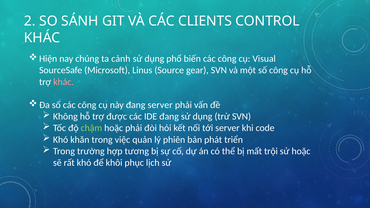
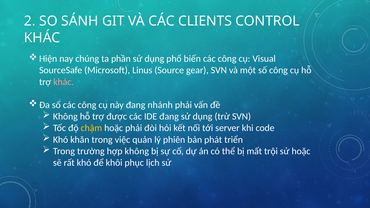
cảnh: cảnh -> phần (121, 59)
đang server: server -> nhánh (160, 105)
chậm colour: light green -> yellow (91, 128)
hợp tương: tương -> không (137, 151)
